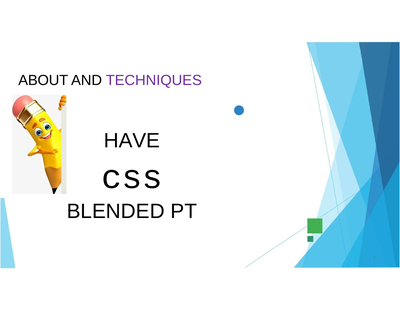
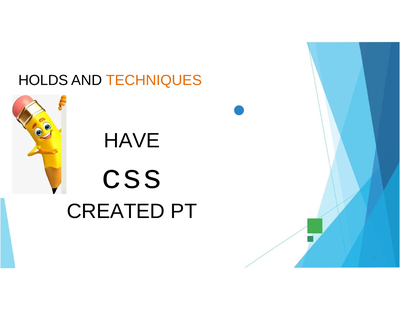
ABOUT: ABOUT -> HOLDS (43, 80)
TECHNIQUES colour: purple -> orange (154, 80)
BLENDED: BLENDED -> CREATED (116, 211)
